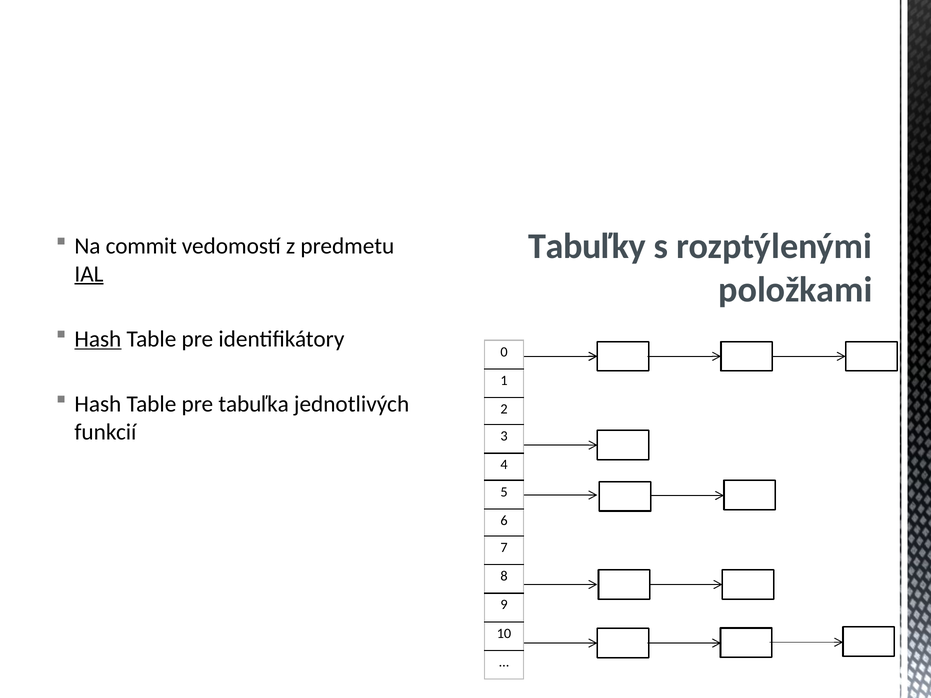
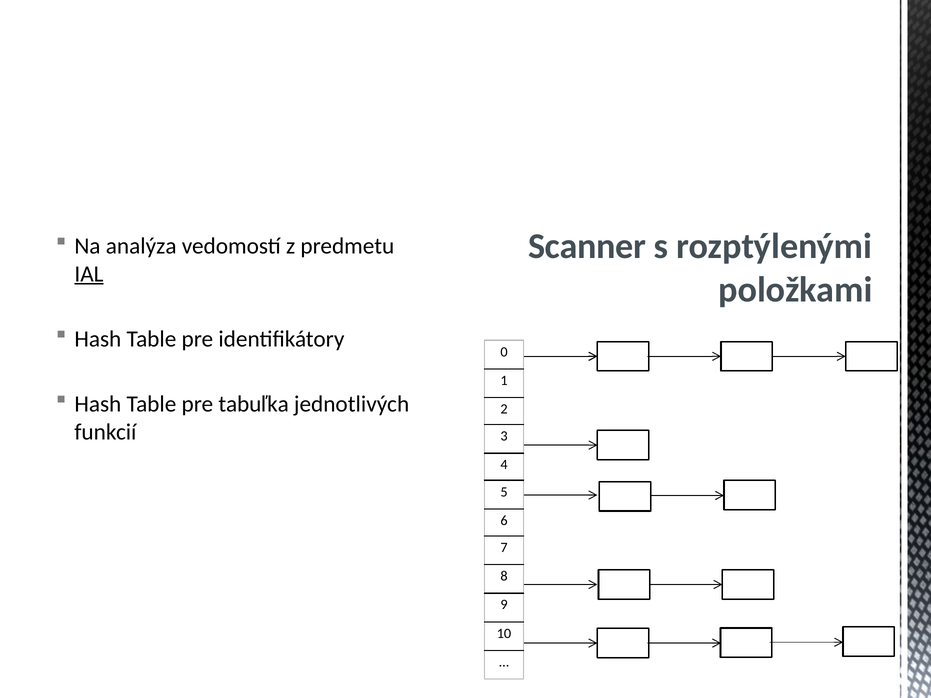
Tabuľky: Tabuľky -> Scanner (587, 247)
commit: commit -> analýza (141, 246)
Hash underline: present -> none (98, 339)
